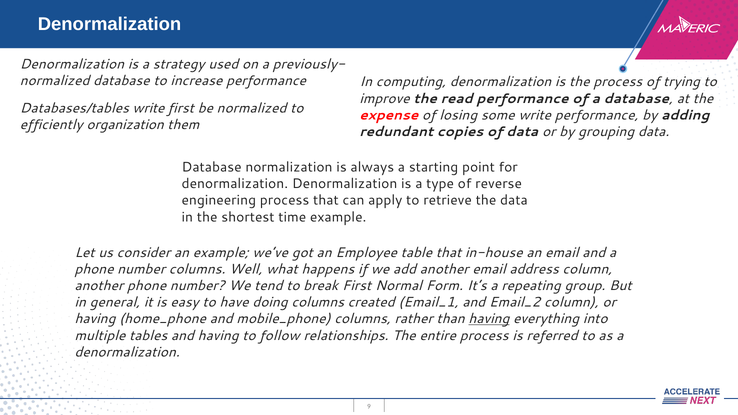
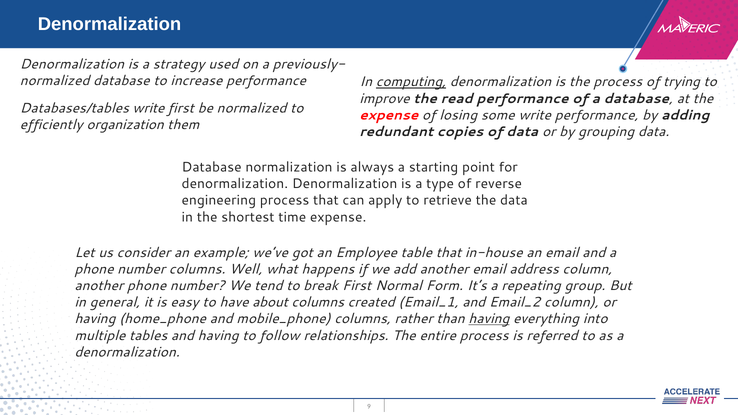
computing underline: none -> present (411, 82)
time example: example -> expense (338, 217)
doing: doing -> about (270, 302)
